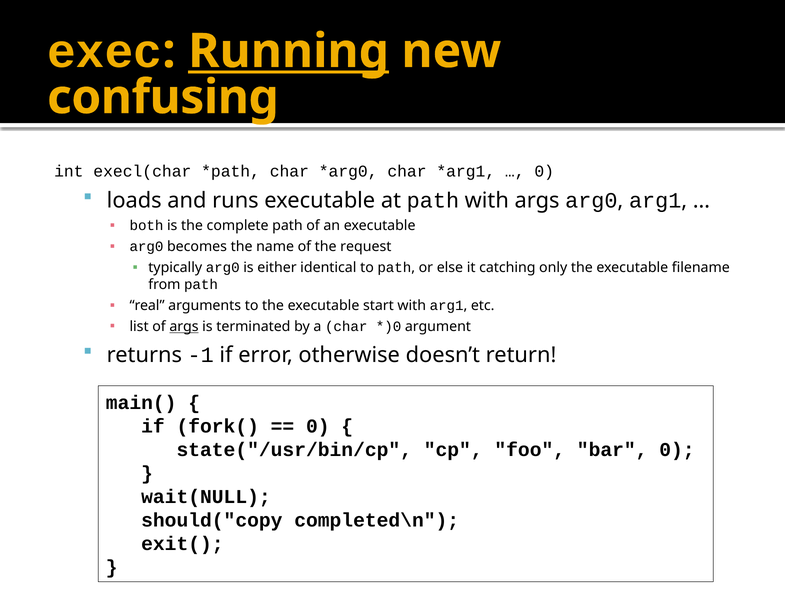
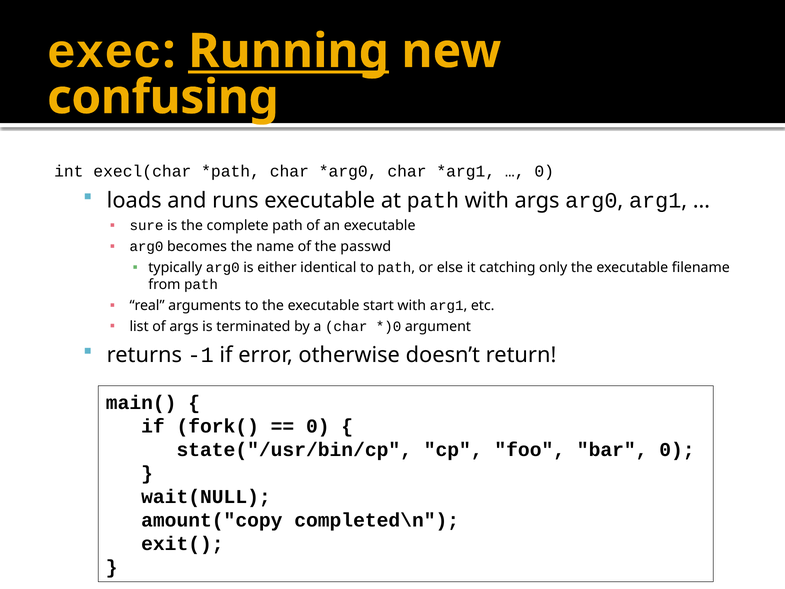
both: both -> sure (146, 226)
request: request -> passwd (366, 247)
args underline: present -> none (184, 326)
should("copy: should("copy -> amount("copy (212, 520)
